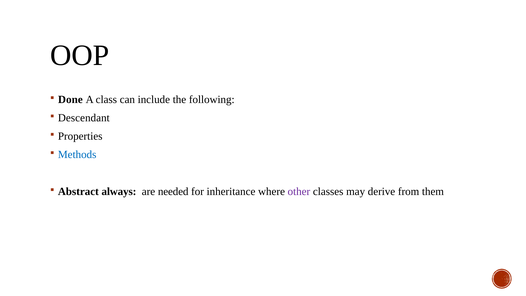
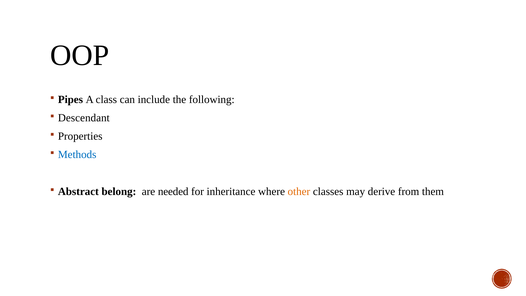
Done: Done -> Pipes (70, 99)
always: always -> belong (119, 191)
other colour: purple -> orange (299, 191)
